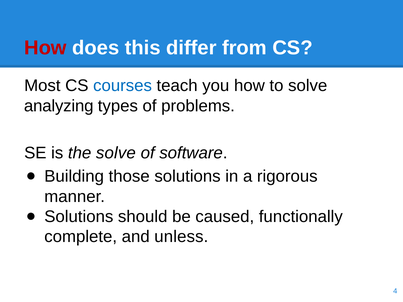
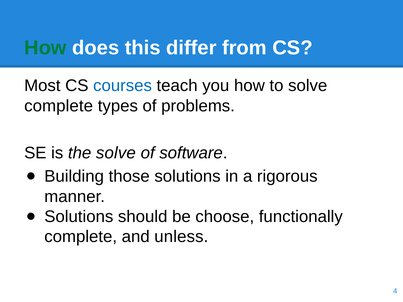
How colour: red -> green (45, 48)
analyzing: analyzing -> complete (59, 106)
caused: caused -> choose (225, 217)
